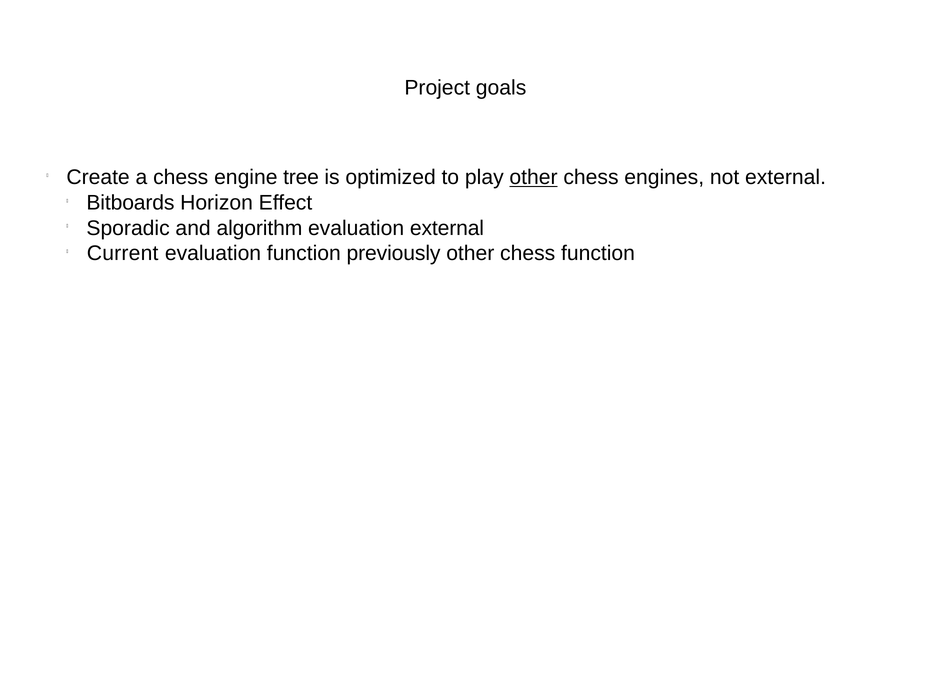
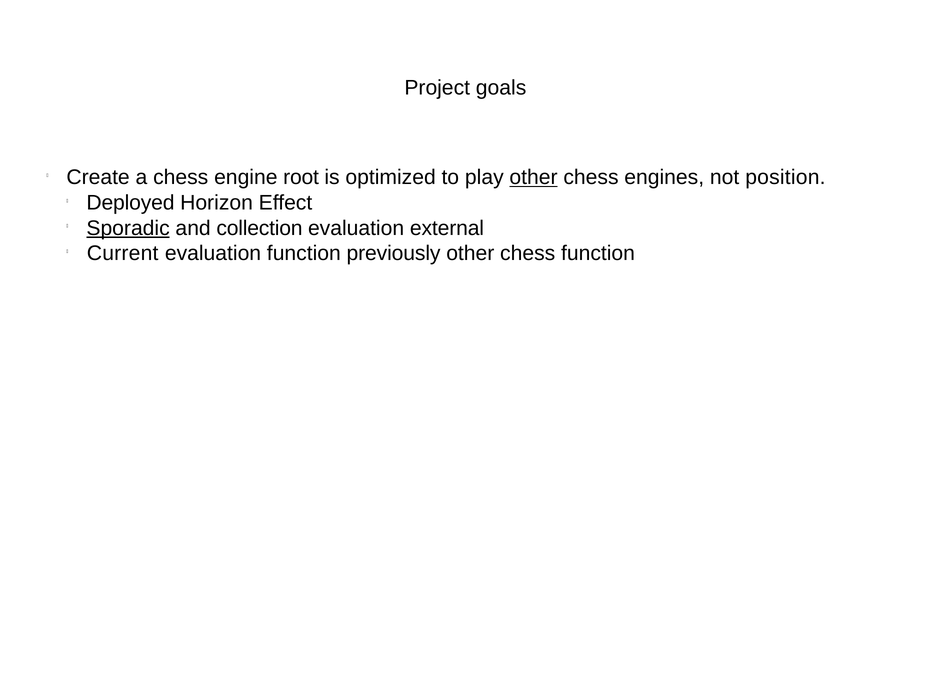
tree: tree -> root (301, 178)
not external: external -> position (785, 178)
Bitboards: Bitboards -> Deployed (130, 203)
Sporadic underline: none -> present (128, 228)
algorithm: algorithm -> collection (259, 228)
